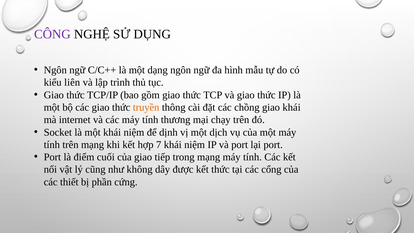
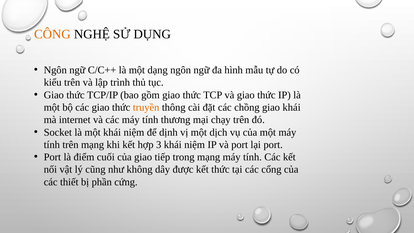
CÔNG colour: purple -> orange (52, 34)
kiểu liên: liên -> trên (72, 83)
7: 7 -> 3 (159, 145)
